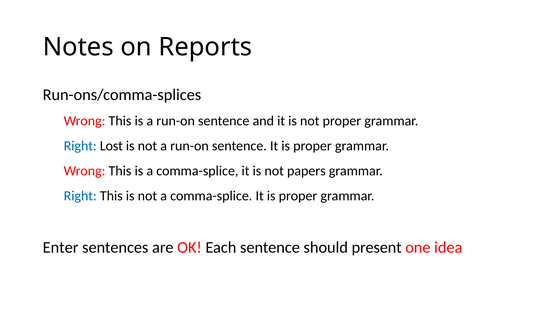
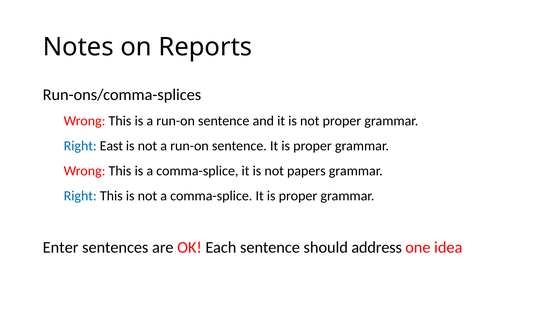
Lost: Lost -> East (111, 146)
present: present -> address (377, 247)
